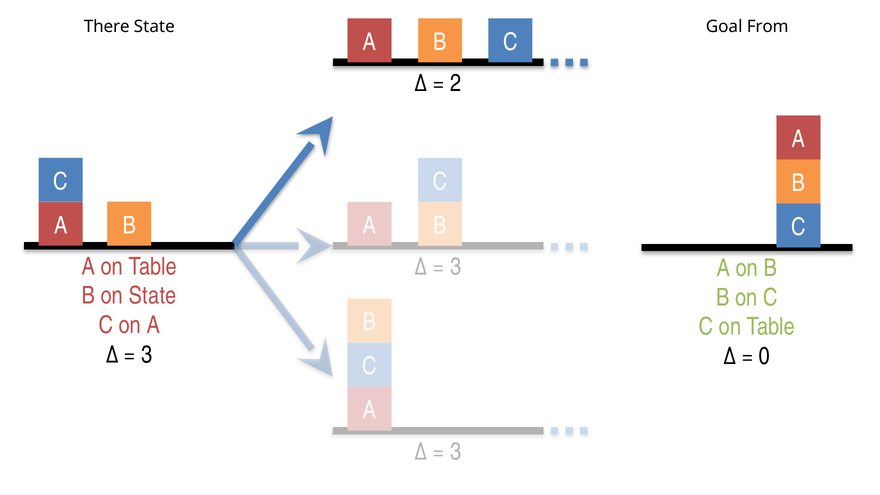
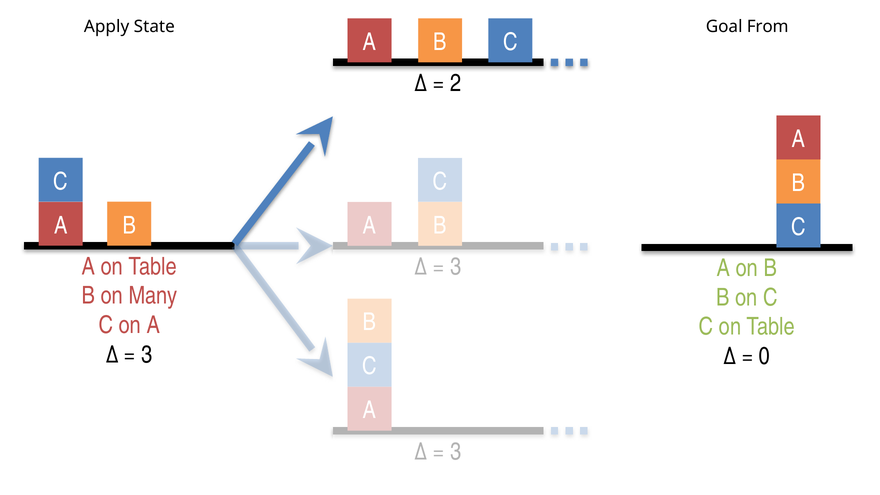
There: There -> Apply (107, 27)
on State: State -> Many (153, 296)
